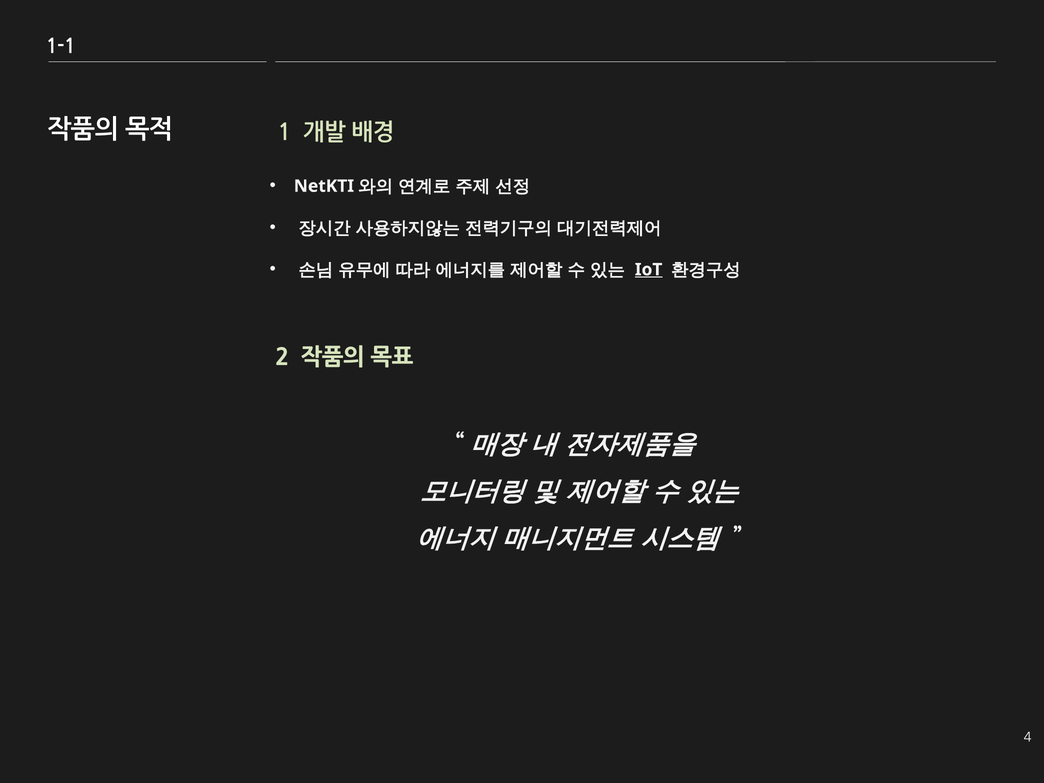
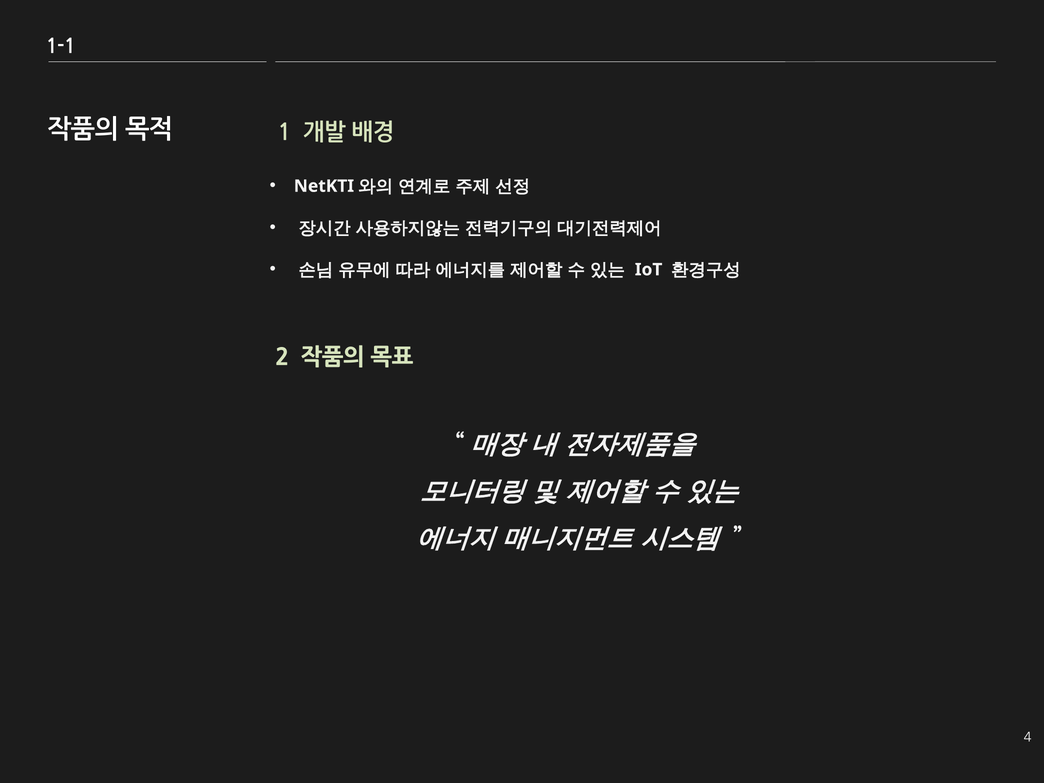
IoT underline: present -> none (649, 270)
